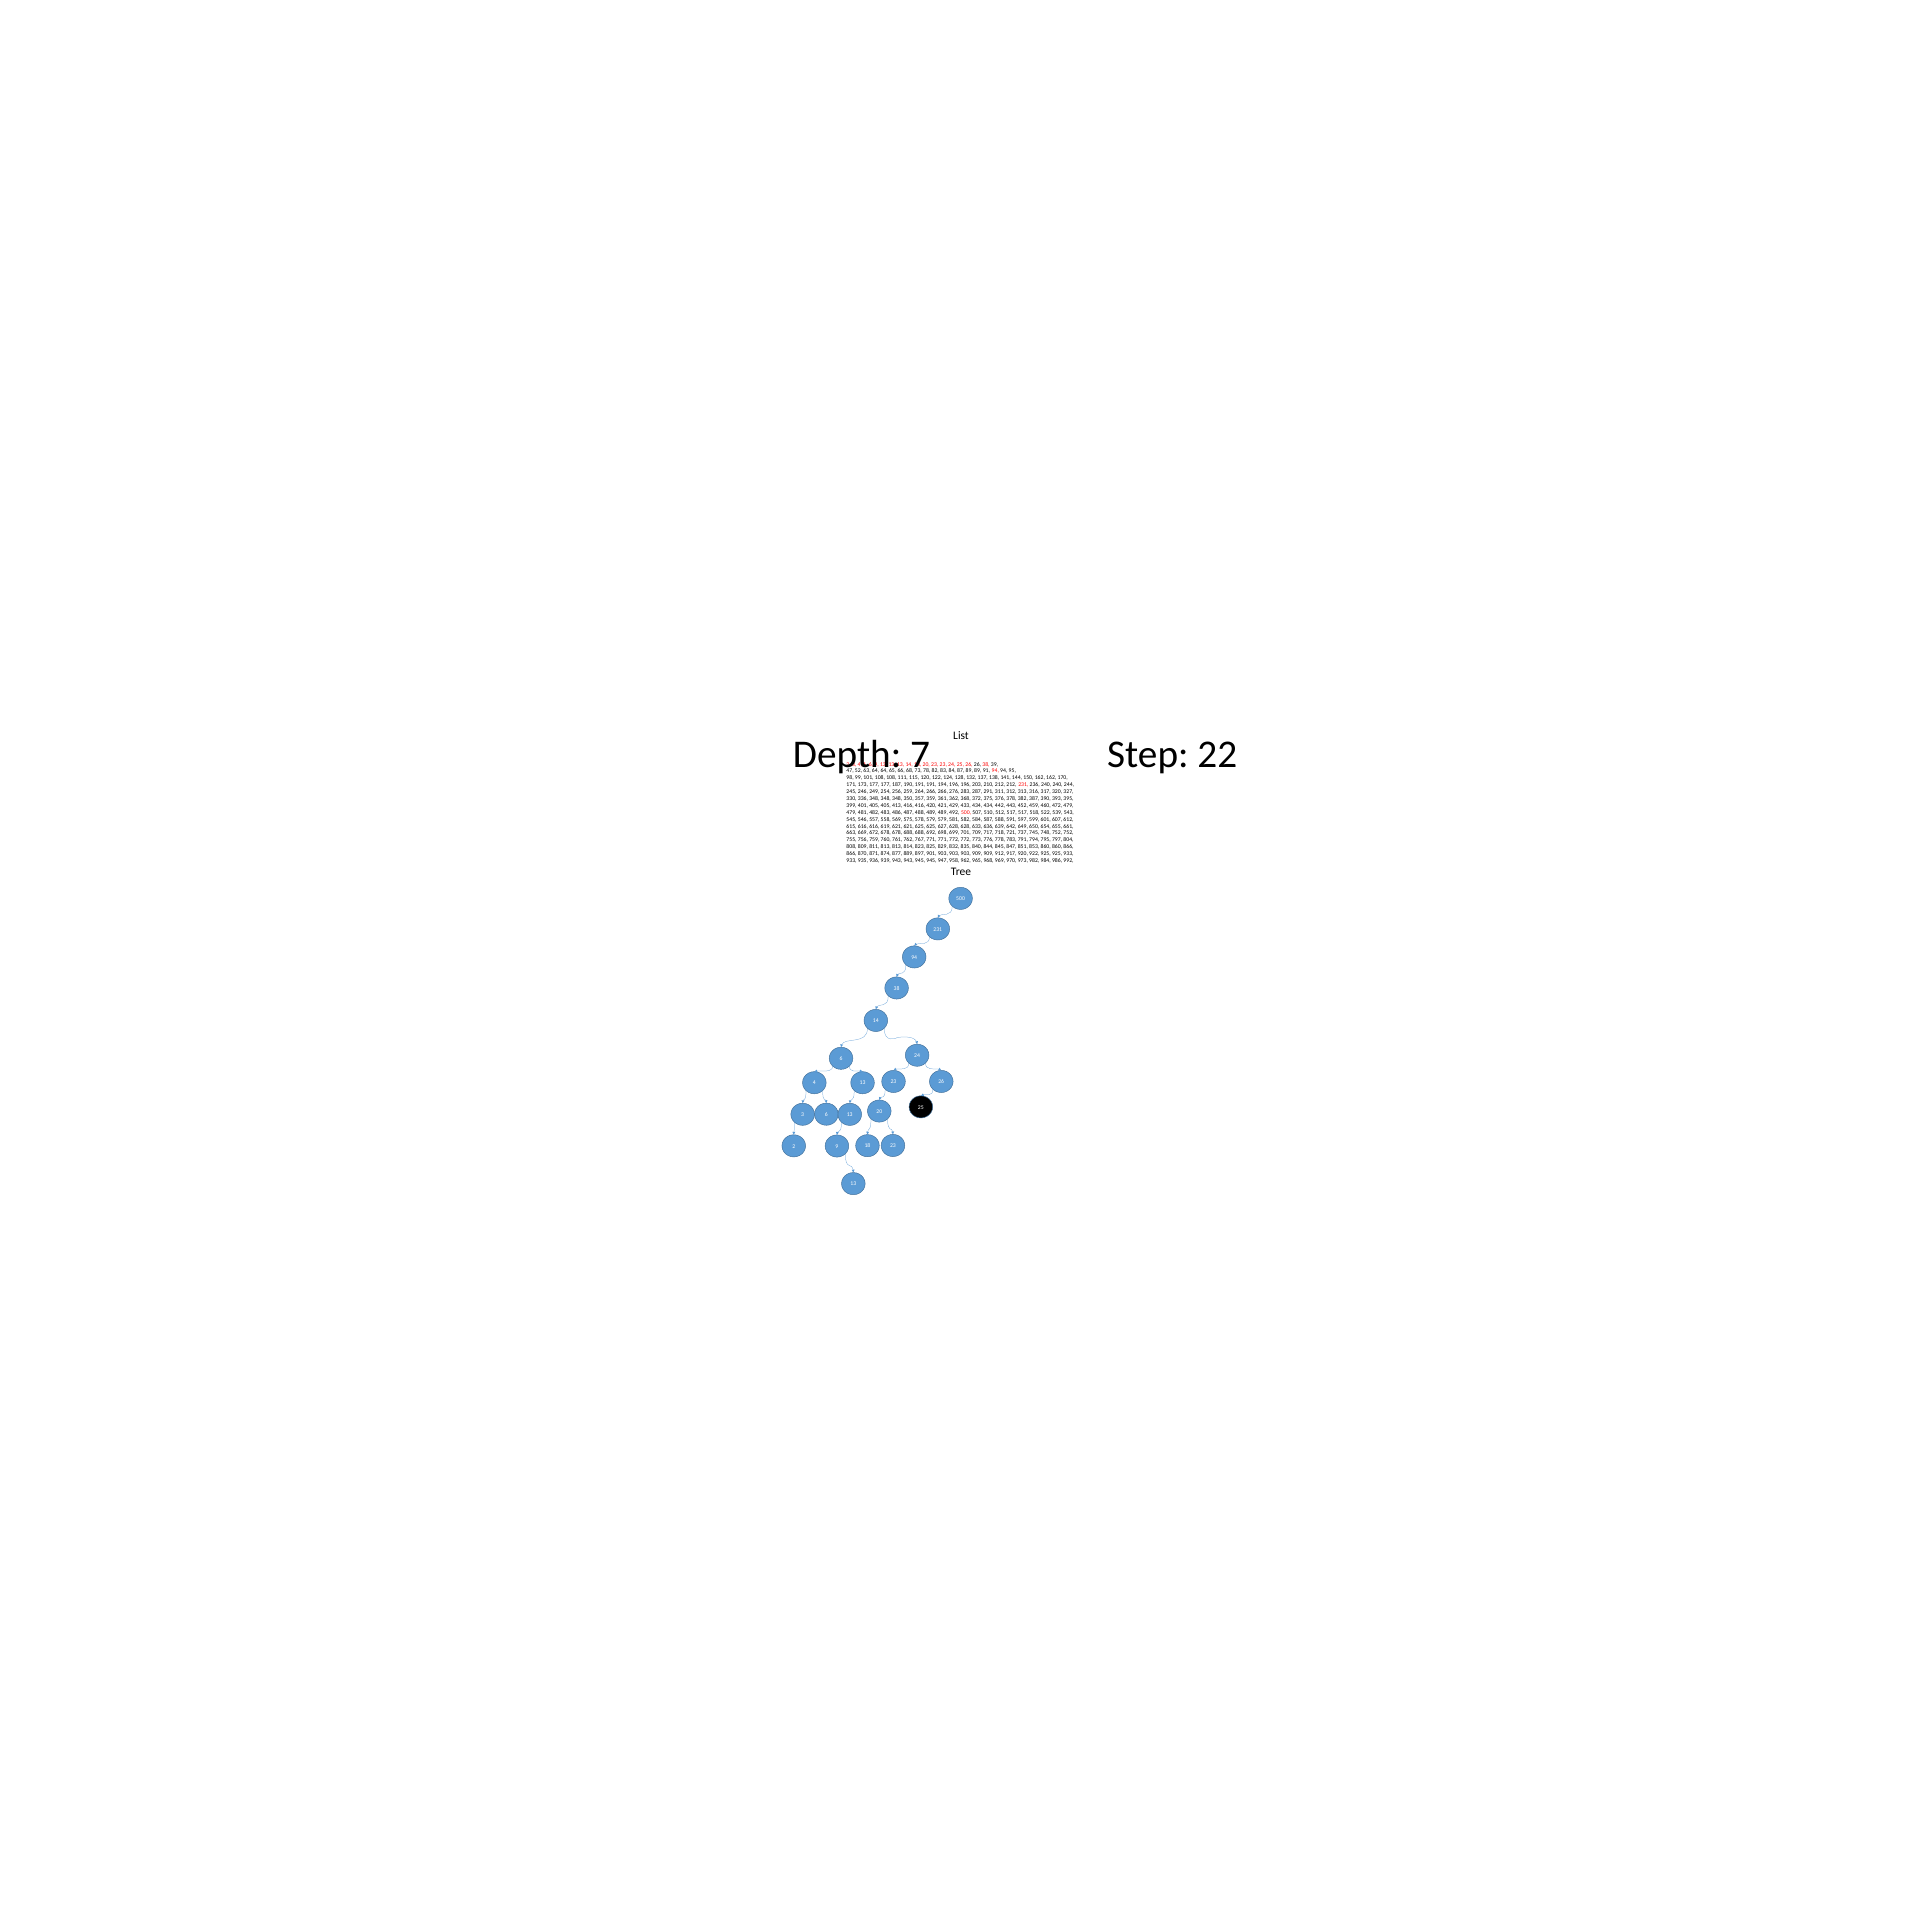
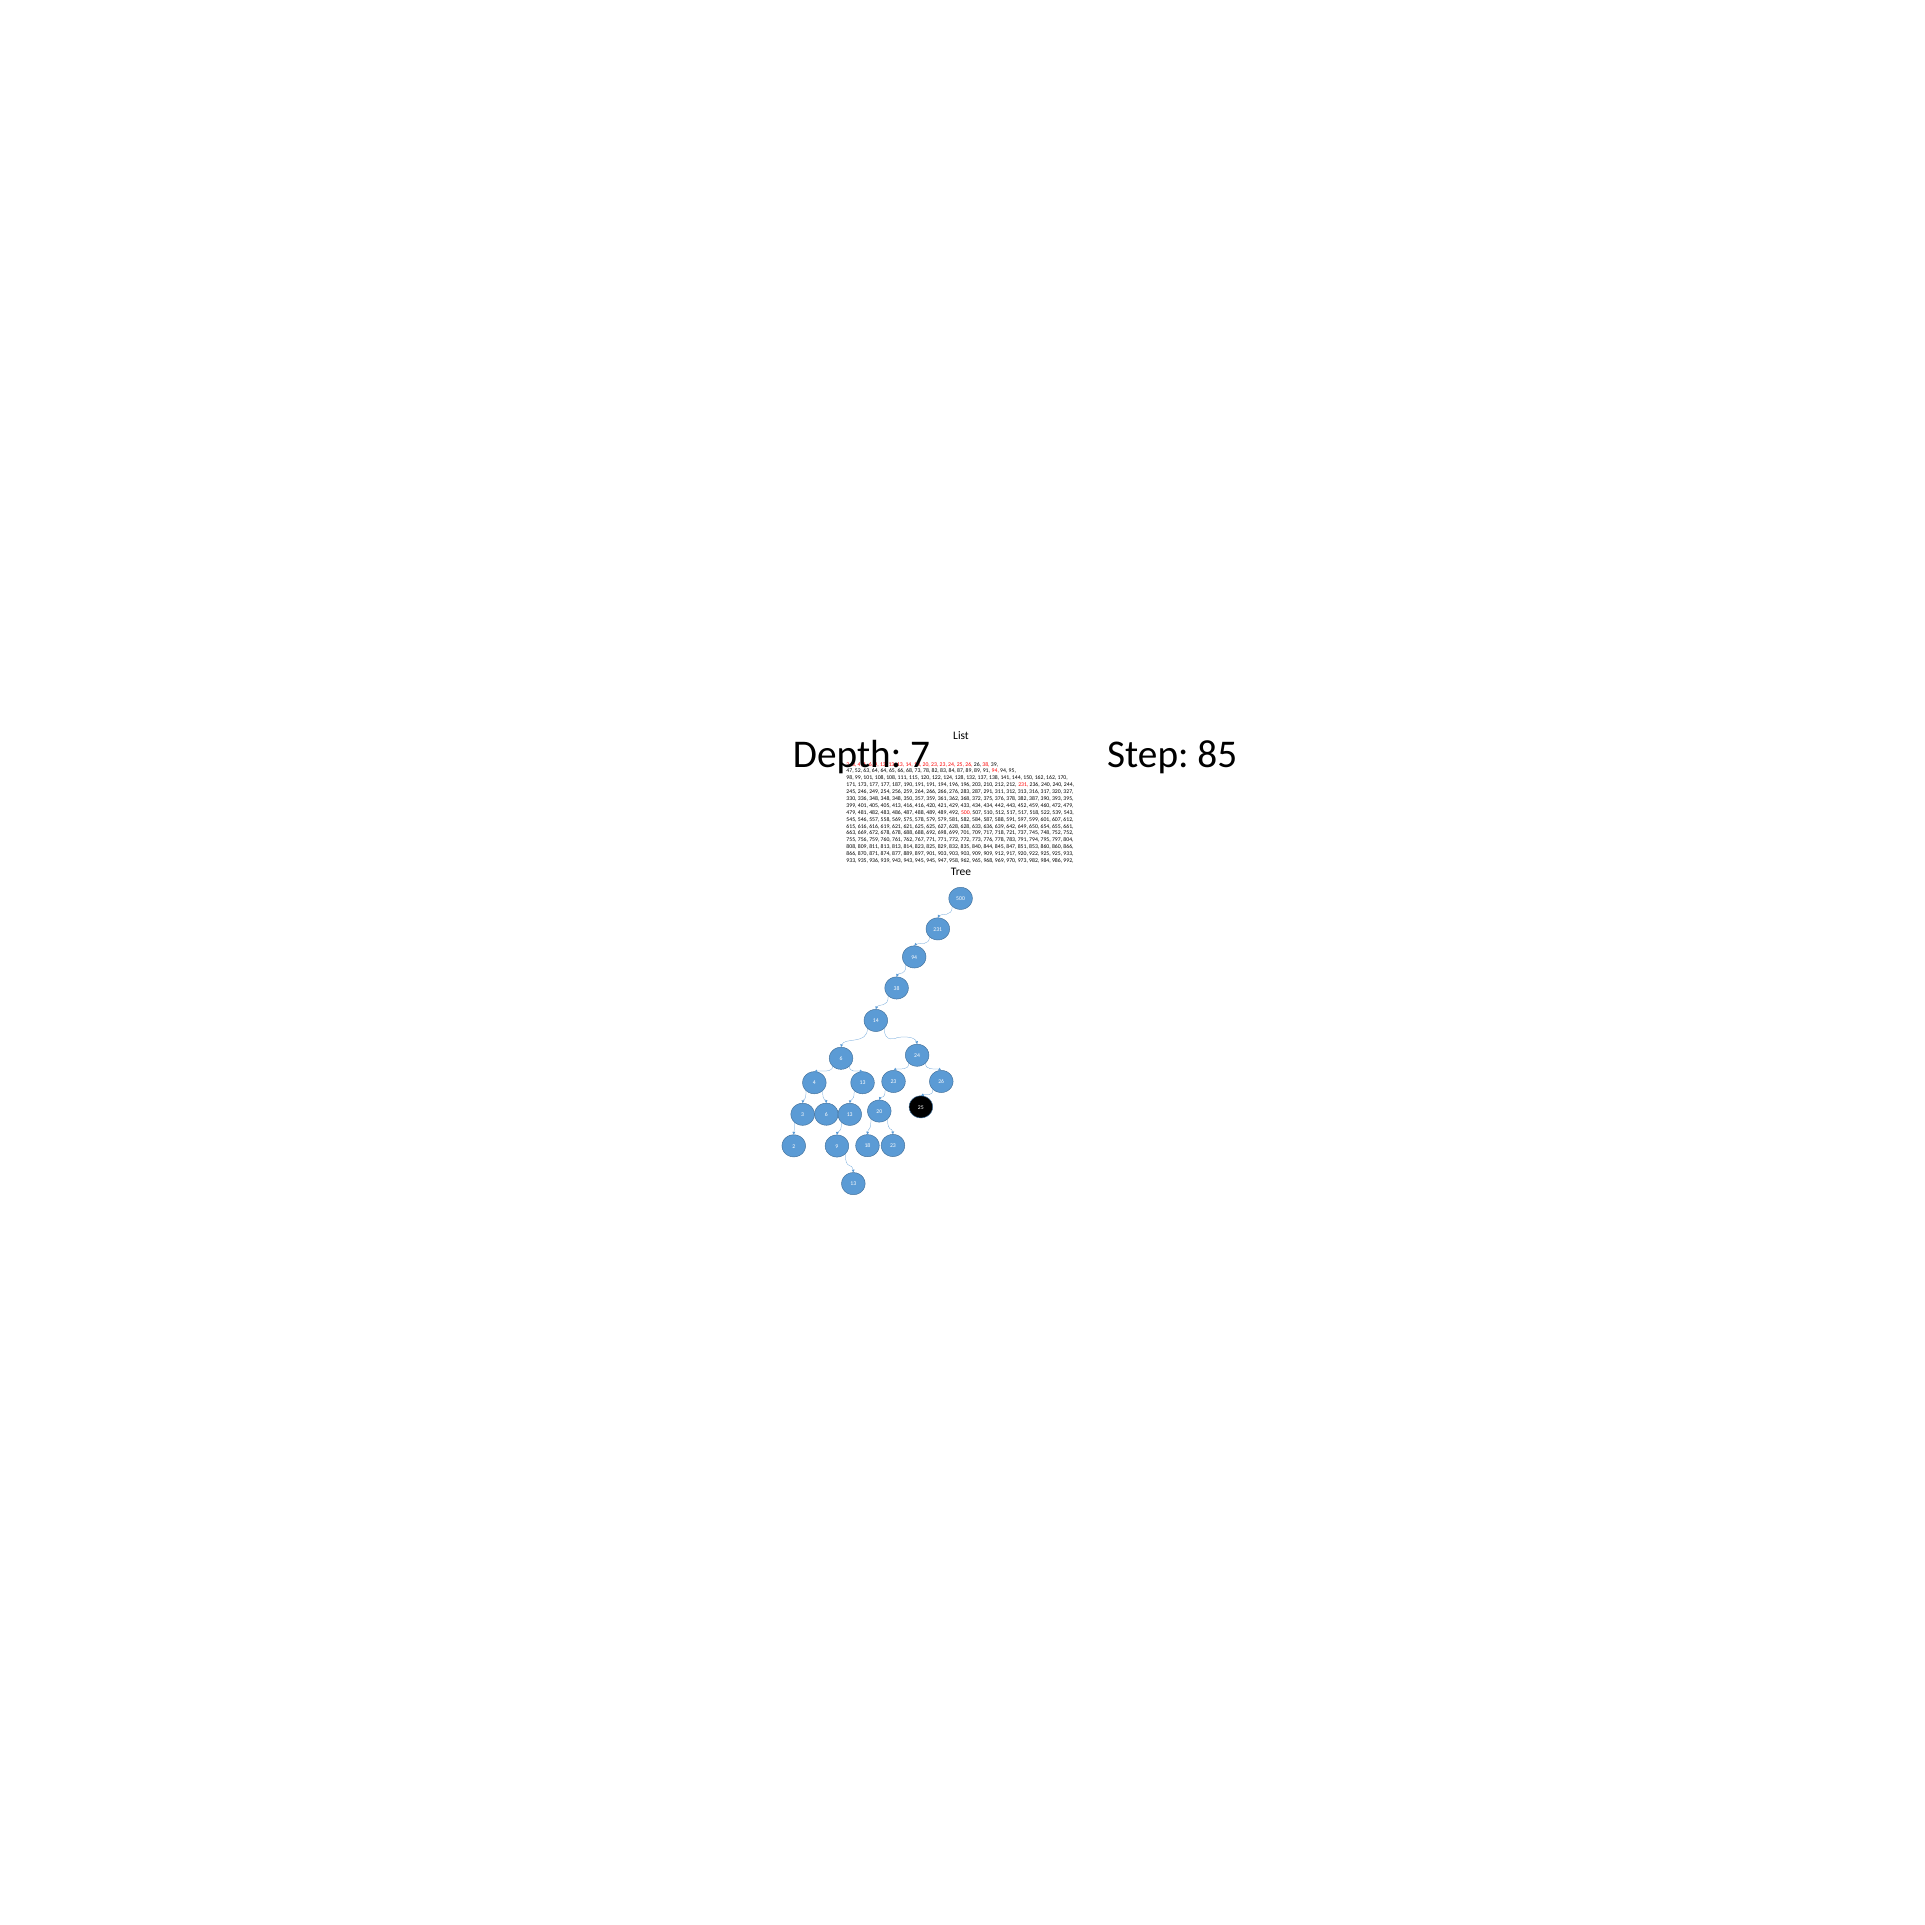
22: 22 -> 85 (1217, 754)
